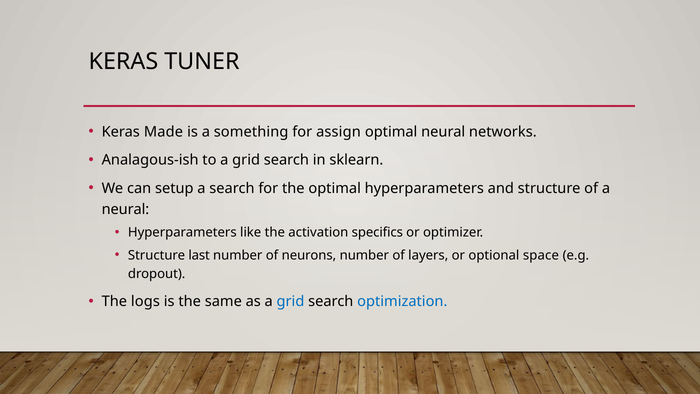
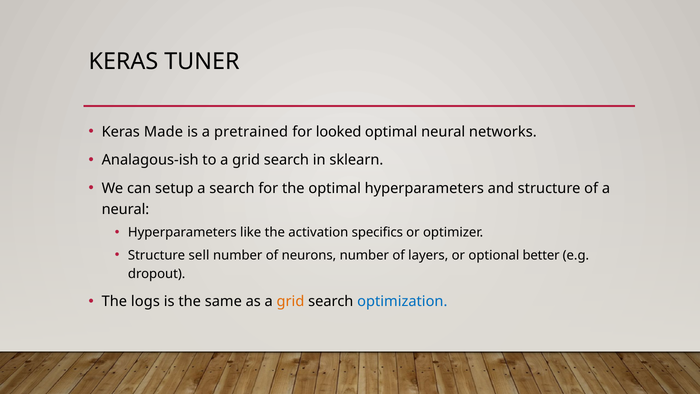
something: something -> pretrained (251, 132)
assign: assign -> looked (339, 132)
last: last -> sell (199, 255)
space: space -> better (541, 255)
grid colour: blue -> orange (290, 301)
